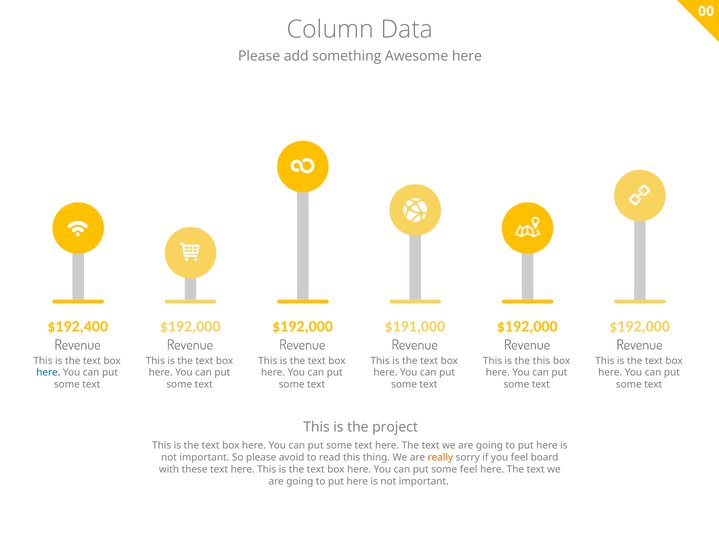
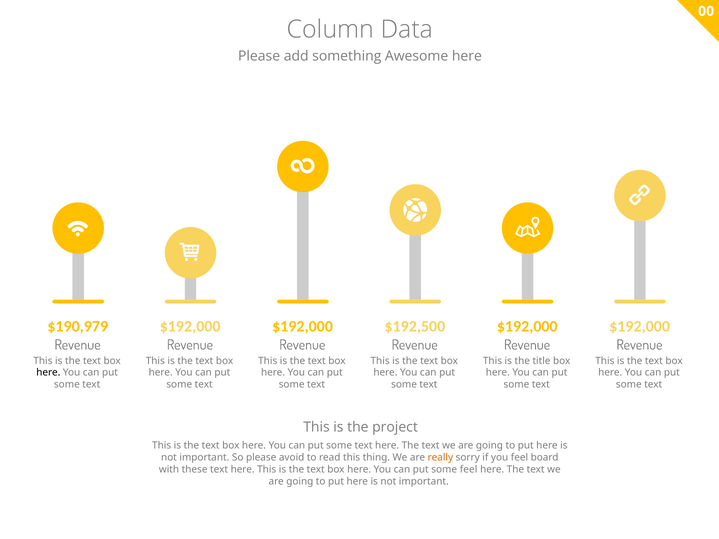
$192,400: $192,400 -> $190,979 (78, 327)
$191,000: $191,000 -> $192,500 (415, 327)
the this: this -> title (541, 361)
here colour: blue -> black (48, 373)
